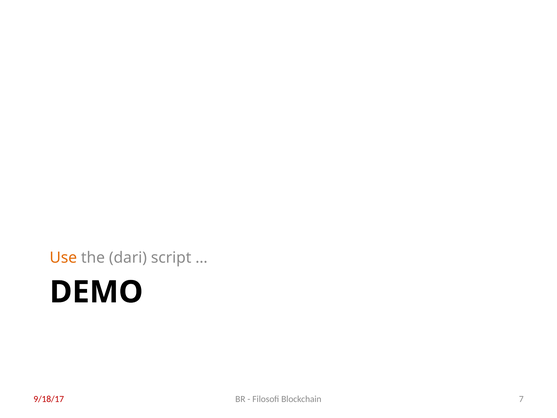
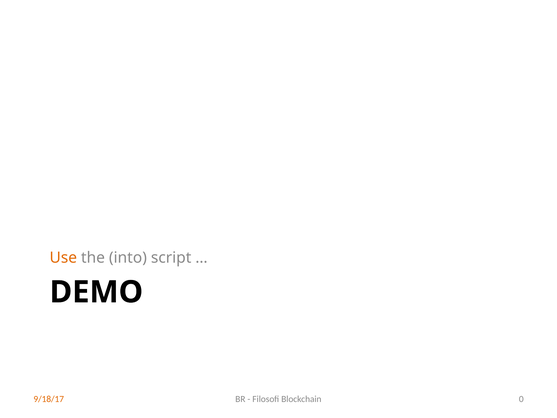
dari: dari -> into (128, 257)
7: 7 -> 0 (521, 399)
9/18/17 colour: red -> orange (49, 399)
